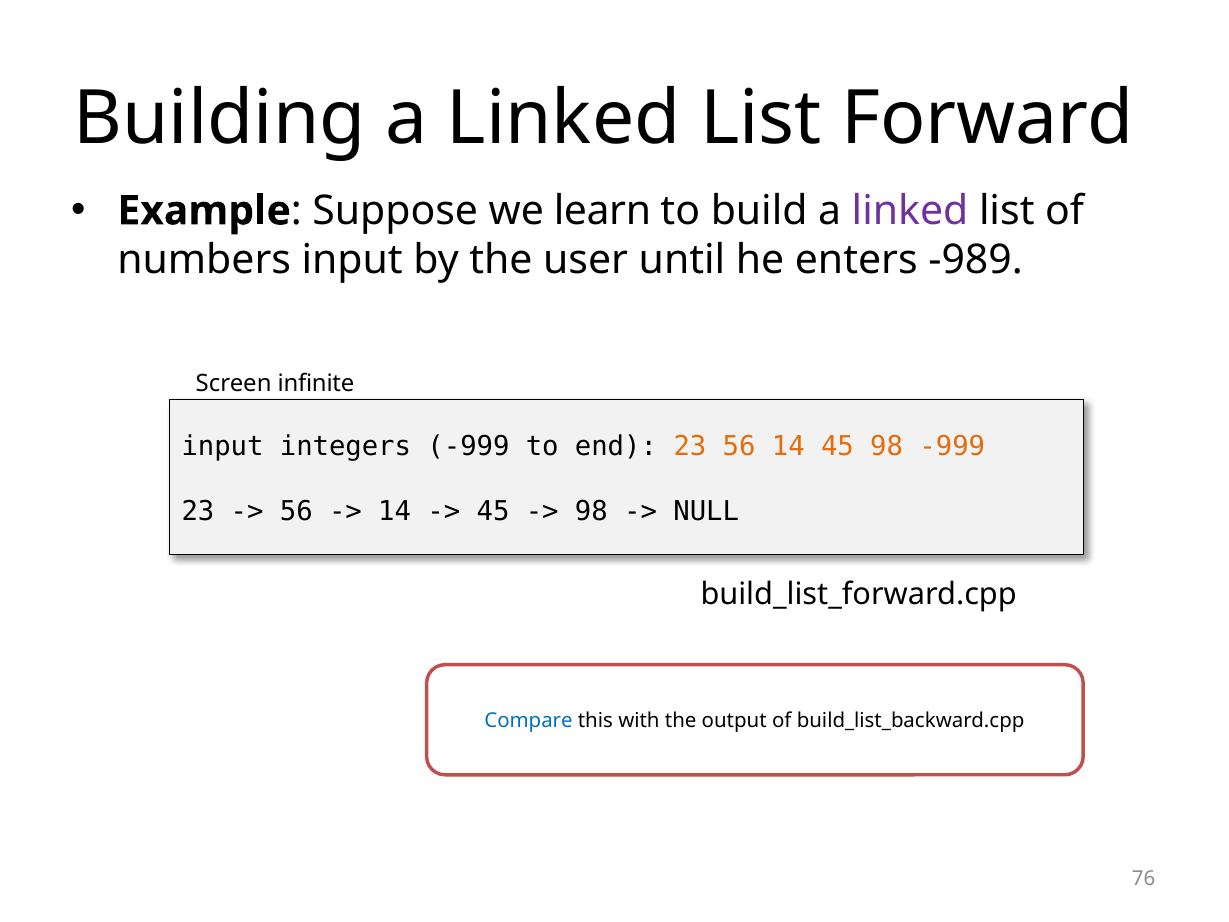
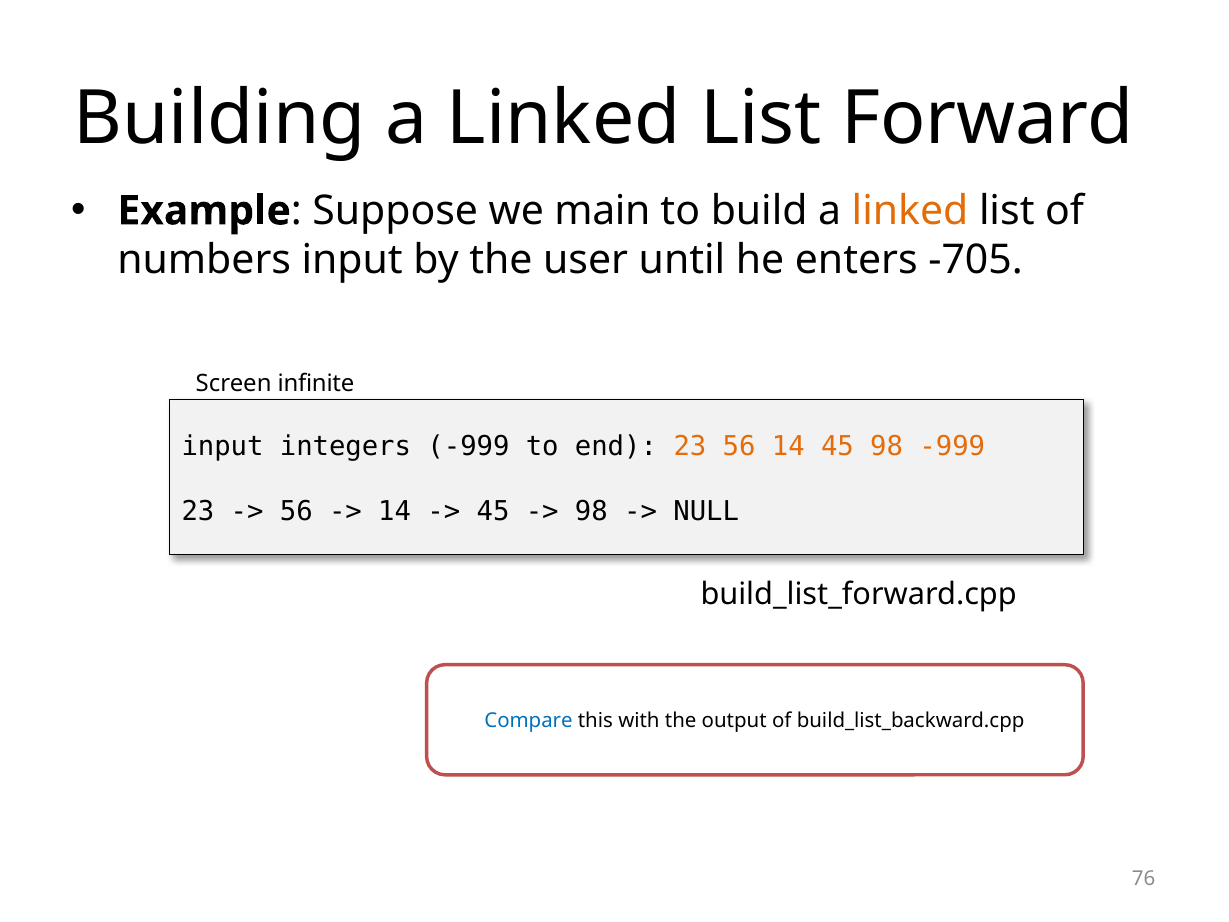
learn: learn -> main (602, 211)
linked colour: purple -> orange (910, 211)
-989: -989 -> -705 (976, 260)
